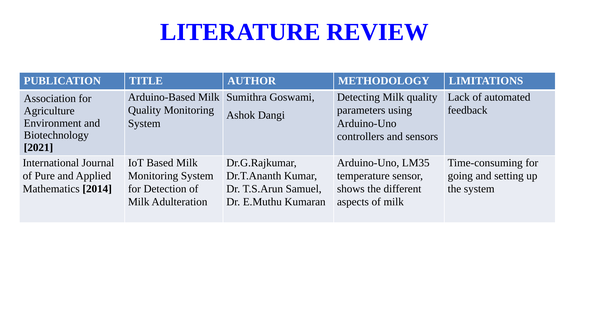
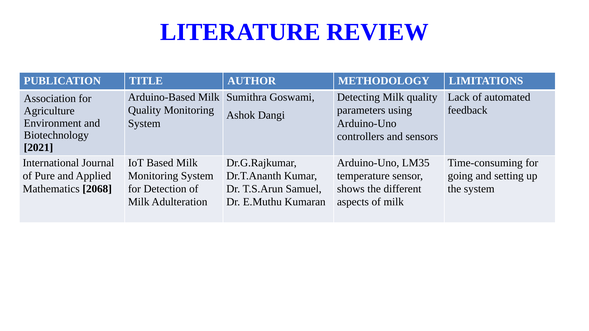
2014: 2014 -> 2068 (97, 189)
